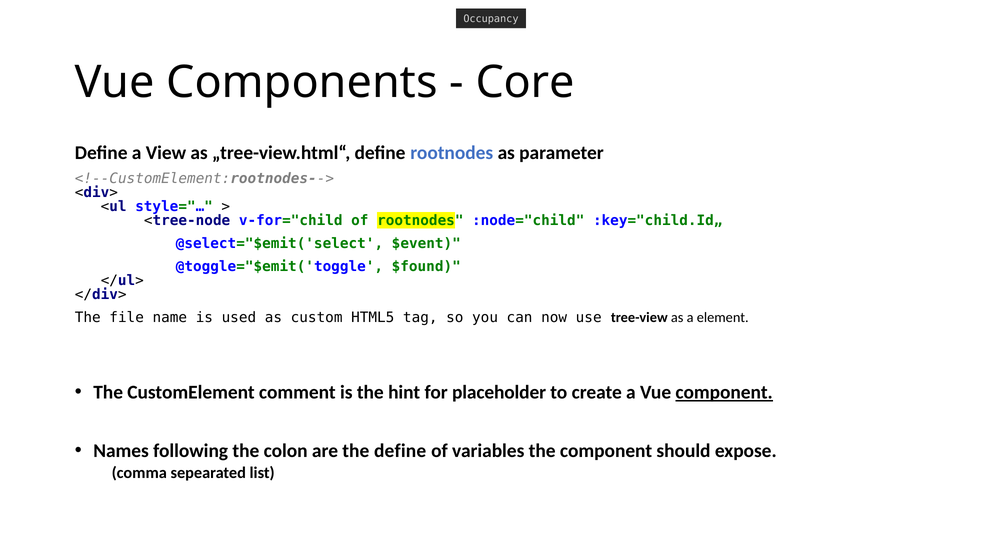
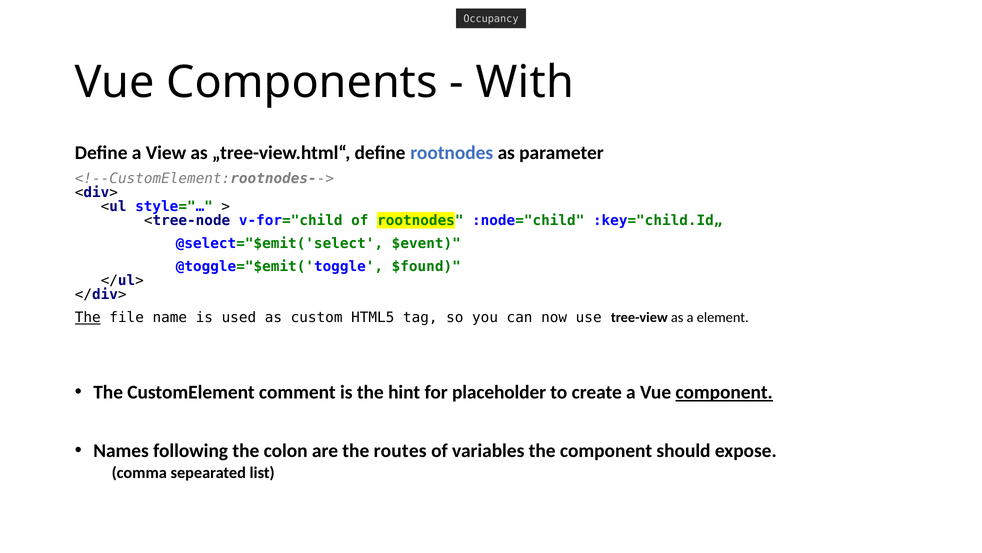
Core: Core -> With (525, 82)
The underline: none -> present (88, 317)
the define: define -> routes (400, 450)
